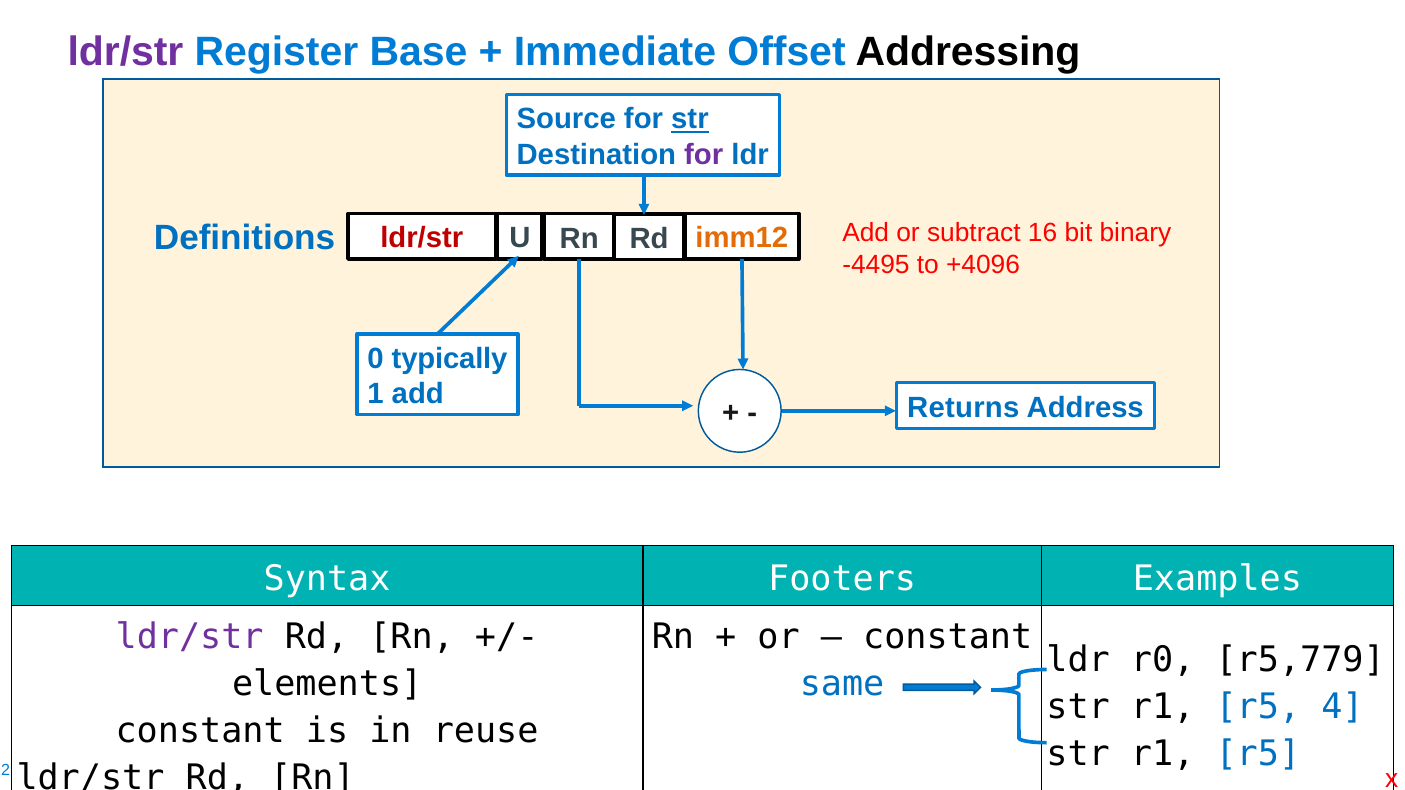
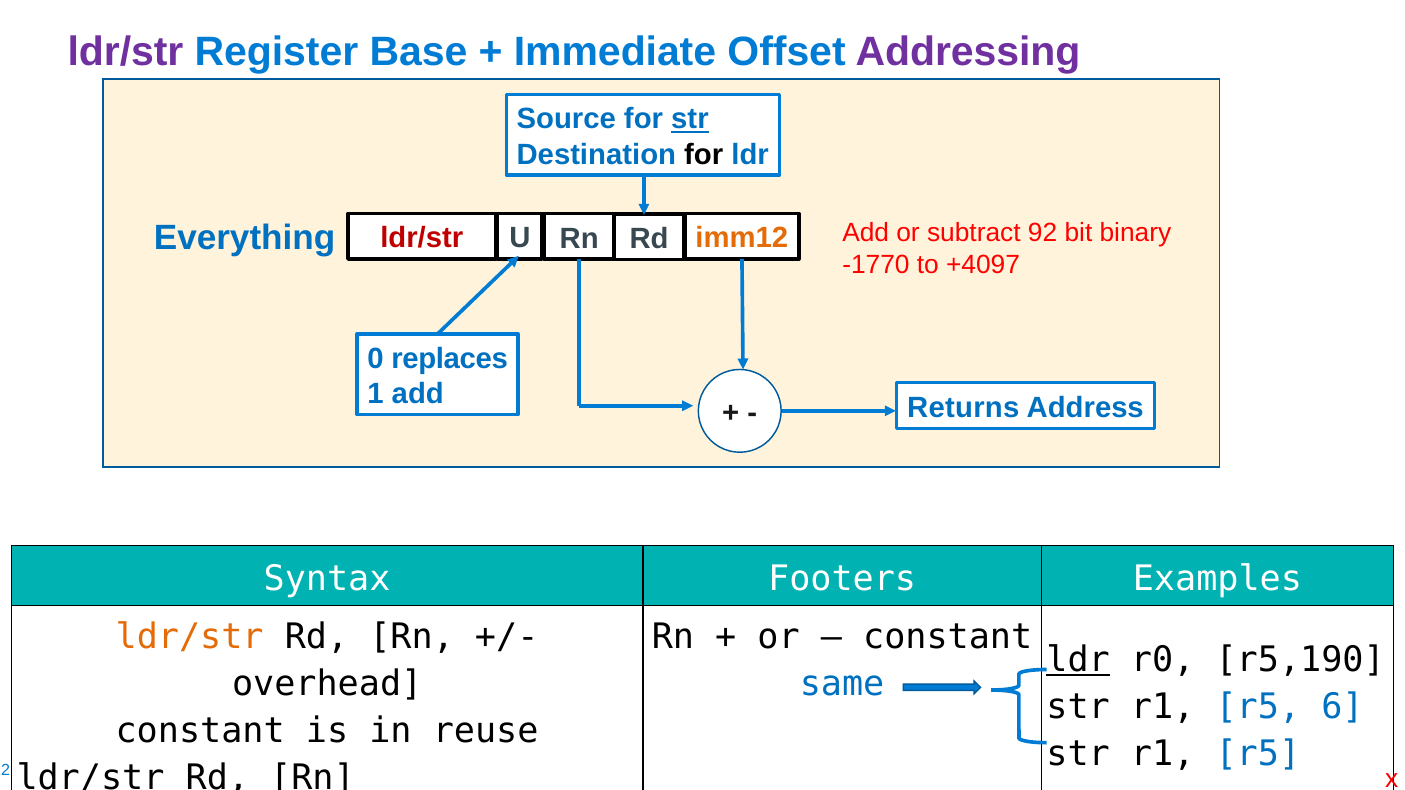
Addressing colour: black -> purple (968, 52)
for colour: purple -> black (704, 154)
16: 16 -> 92 (1043, 233)
Definitions: Definitions -> Everything (245, 238)
-4495: -4495 -> -1770 (876, 265)
+4096: +4096 -> +4097 (983, 265)
typically: typically -> replaces (450, 359)
ldr/str colour: purple -> orange (190, 637)
ldr underline: none -> present (1078, 660)
r5,779: r5,779 -> r5,190 (1300, 660)
elements: elements -> overhead (327, 684)
4: 4 -> 6 (1342, 707)
